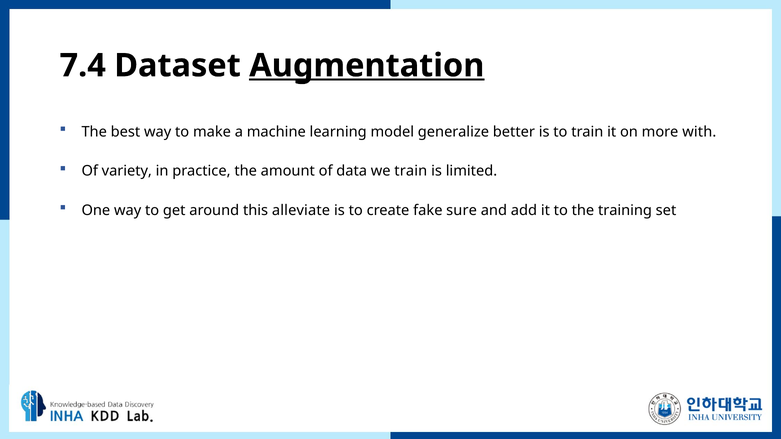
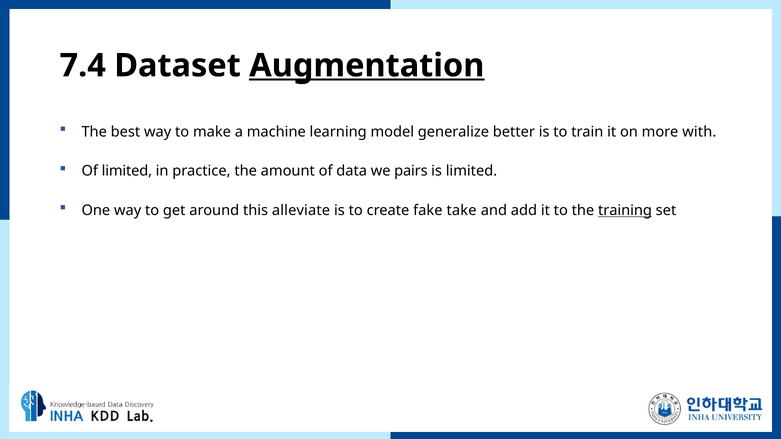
Of variety: variety -> limited (127, 171)
we train: train -> pairs (411, 171)
sure: sure -> take (462, 211)
training underline: none -> present (625, 211)
